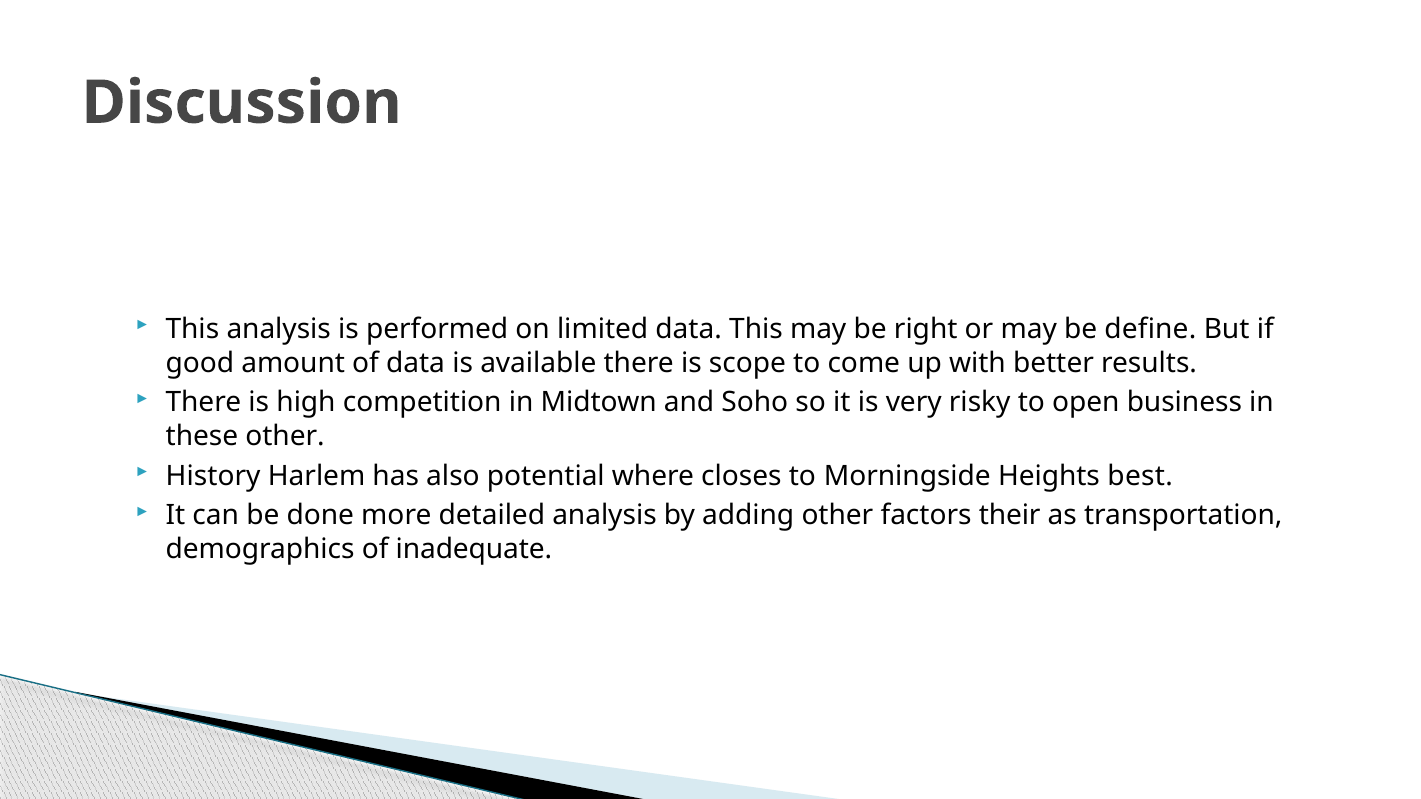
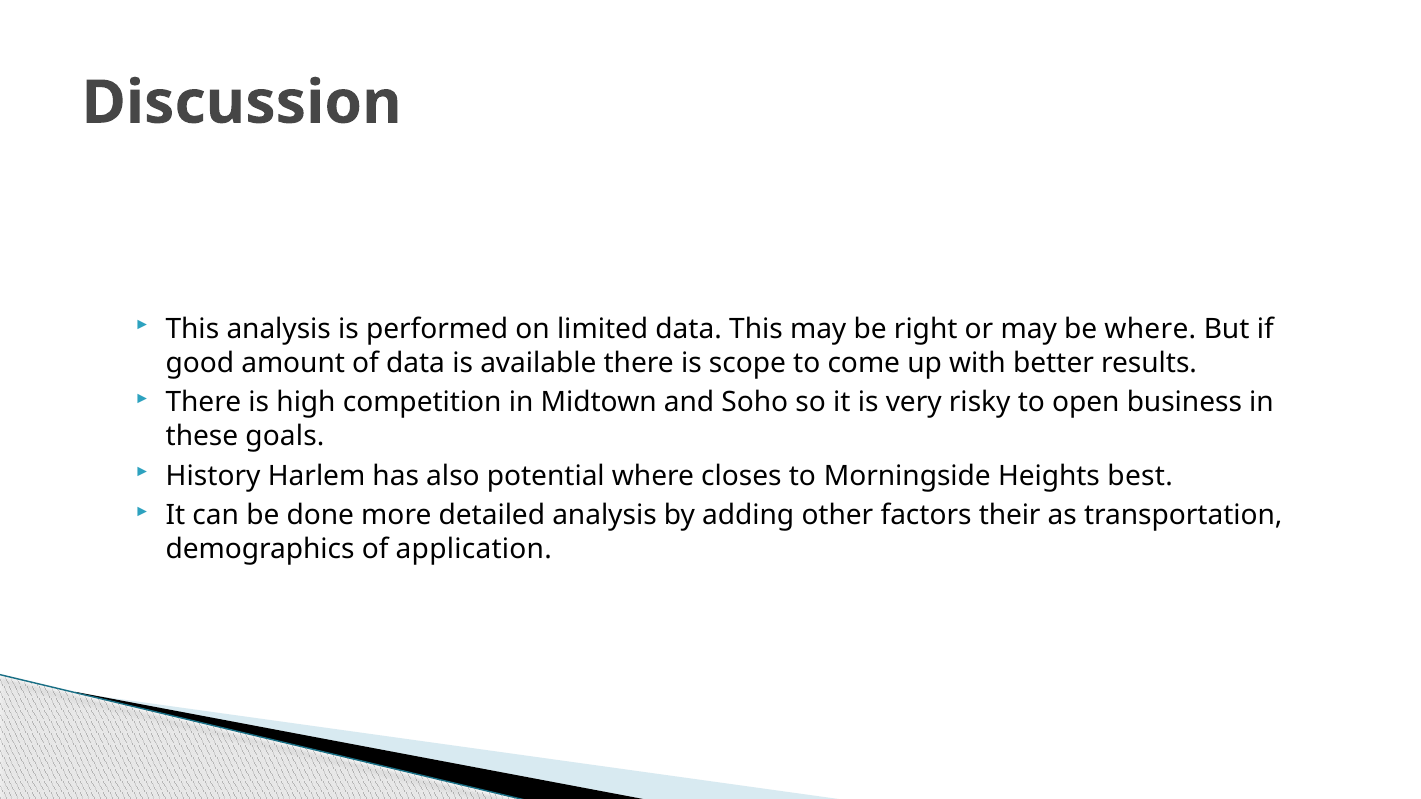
be define: define -> where (1150, 329)
these other: other -> goals (285, 436)
inadequate: inadequate -> application (474, 550)
